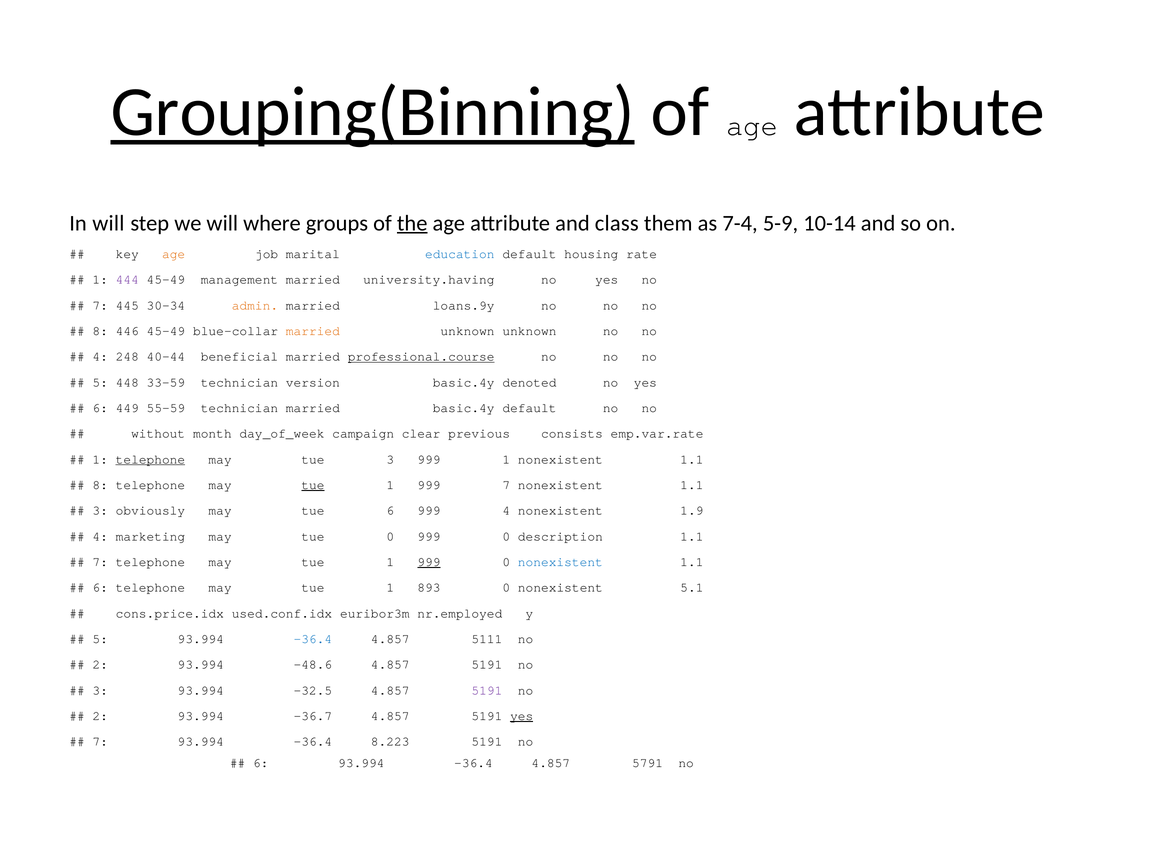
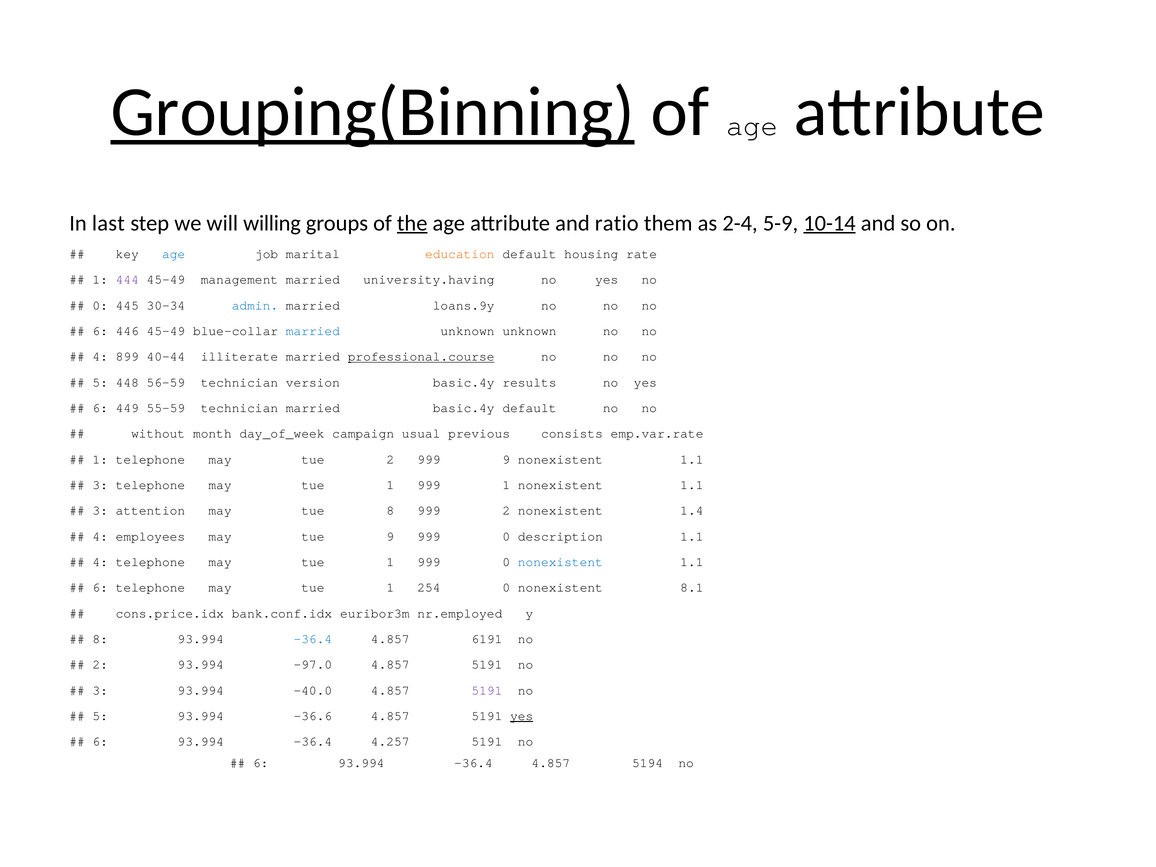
In will: will -> last (108, 223)
where: where -> willing (272, 223)
class: class -> ratio (617, 223)
7-4: 7-4 -> 2-4 (740, 223)
10-14 underline: none -> present (829, 223)
age colour: orange -> blue (174, 254)
education colour: blue -> orange (460, 254)
7: 7 -> 0 (100, 305)
admin colour: orange -> blue (255, 305)
8: 8 -> 6 (100, 331)
married colour: orange -> blue (313, 331)
248: 248 -> 899 (127, 357)
beneficial: beneficial -> illiterate (239, 357)
33-59: 33-59 -> 56-59 (166, 382)
denoted: denoted -> results (529, 382)
clear: clear -> usual (421, 434)
telephone underline: present -> none (150, 459)
tue 3: 3 -> 2 (390, 459)
999 1: 1 -> 9 (506, 459)
8: 8 -> 3 (100, 485)
tue underline: present -> none (313, 485)
999 7: 7 -> 1 (506, 485)
obviously: obviously -> attention (150, 511)
tue 6: 6 -> 8 (390, 511)
999 4: 4 -> 2 (506, 511)
1.9: 1.9 -> 1.4 (692, 511)
marketing: marketing -> employees (150, 536)
tue 0: 0 -> 9 (390, 536)
7: 7 -> 4 (100, 562)
999 underline: present -> none (429, 562)
893: 893 -> 254 (429, 588)
5.1: 5.1 -> 8.1 (692, 588)
used.conf.idx: used.conf.idx -> bank.conf.idx (282, 613)
5: 5 -> 8 (100, 639)
5111: 5111 -> 6191 (487, 639)
-48.6: -48.6 -> -97.0 (313, 665)
-32.5: -32.5 -> -40.0 (313, 690)
2: 2 -> 5 (100, 716)
-36.7: -36.7 -> -36.6 (313, 716)
7: 7 -> 6 (100, 742)
8.223: 8.223 -> 4.257 (390, 742)
5791: 5791 -> 5194 (647, 763)
